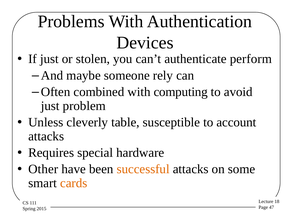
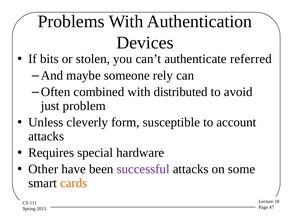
If just: just -> bits (49, 59)
perform: perform -> referred (251, 59)
computing: computing -> distributed (181, 92)
table: table -> form (125, 123)
successful colour: orange -> purple (143, 169)
